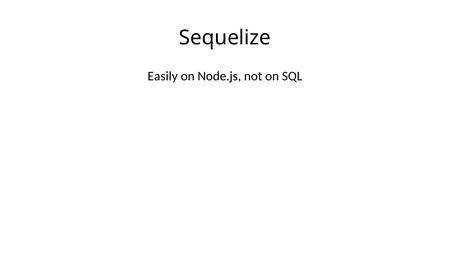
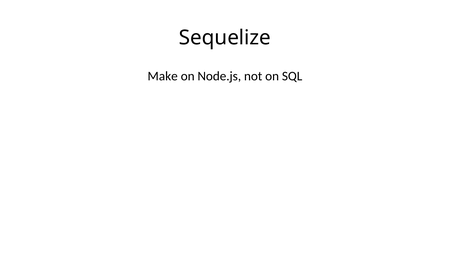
Easily: Easily -> Make (163, 76)
